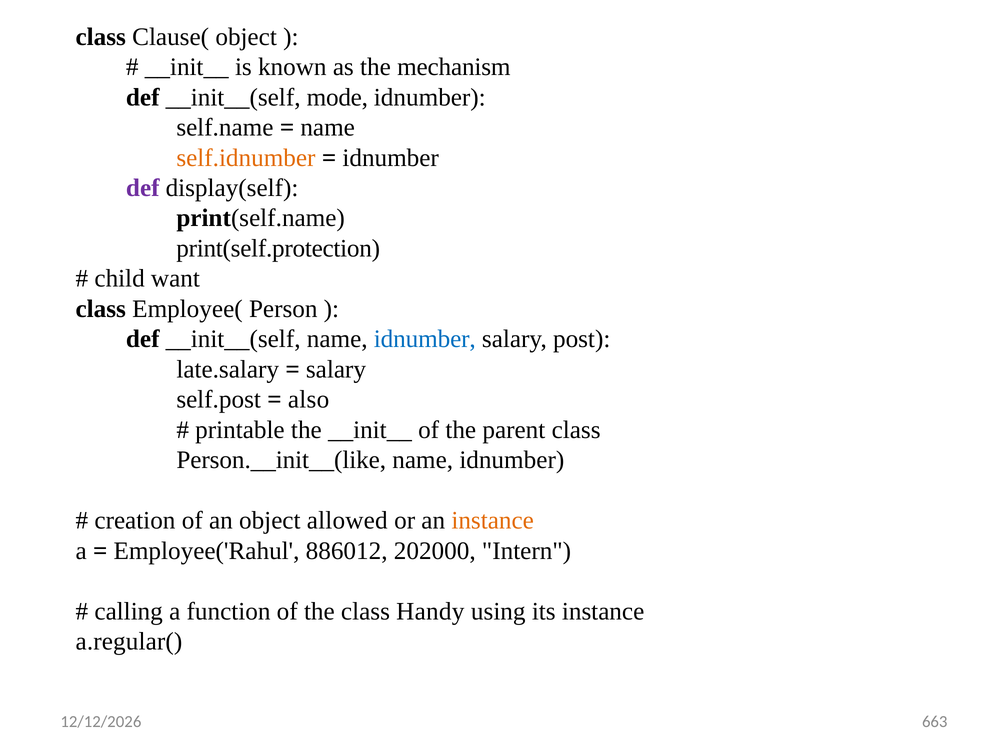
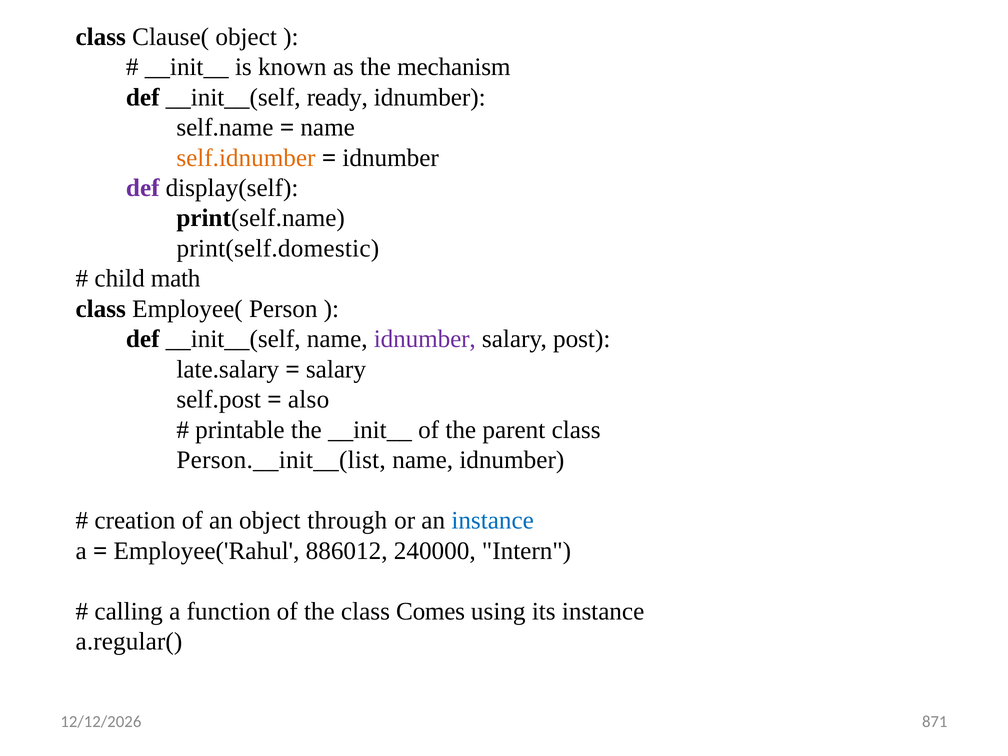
mode: mode -> ready (337, 97)
print(self.protection: print(self.protection -> print(self.domestic (278, 248)
want: want -> math (176, 279)
idnumber colour: blue -> purple (425, 339)
Person.__init__(like: Person.__init__(like -> Person.__init__(list (281, 460)
allowed: allowed -> through (347, 521)
instance colour: orange -> blue (493, 521)
202000: 202000 -> 240000 (435, 551)
Handy: Handy -> Comes (431, 611)
663: 663 -> 871 (935, 722)
